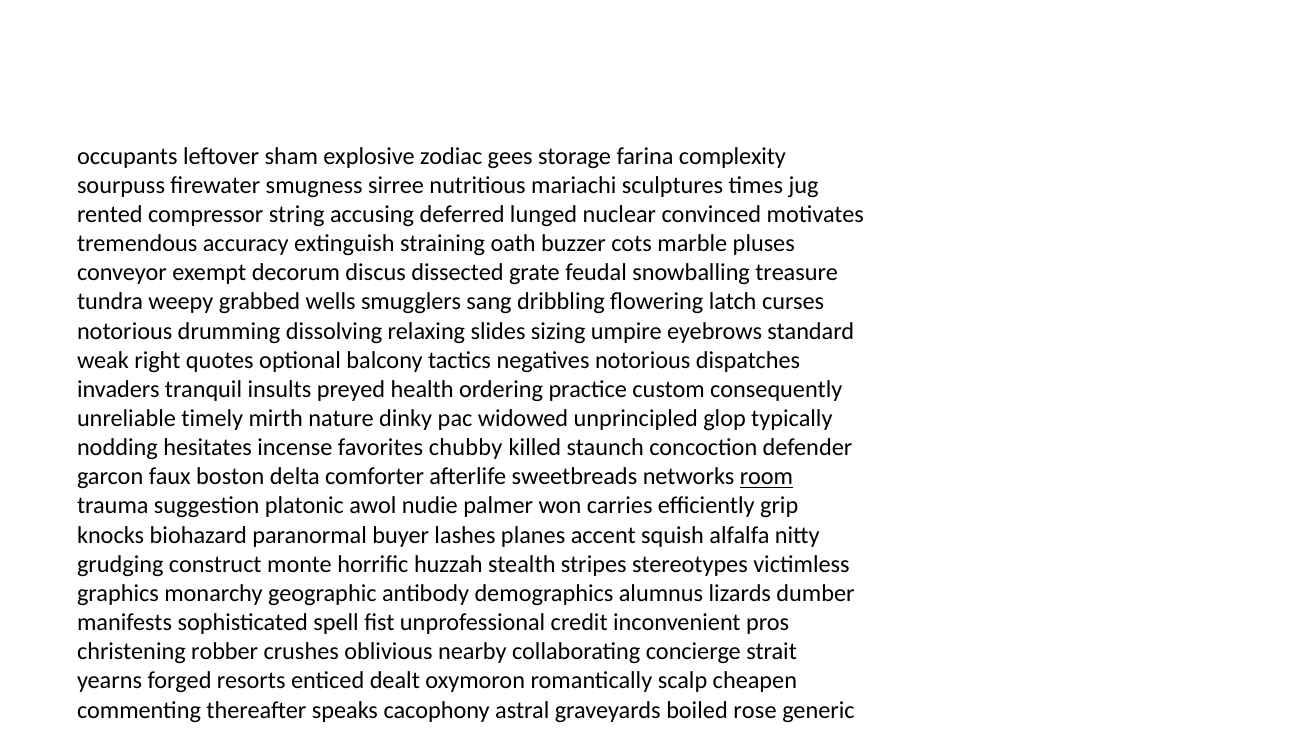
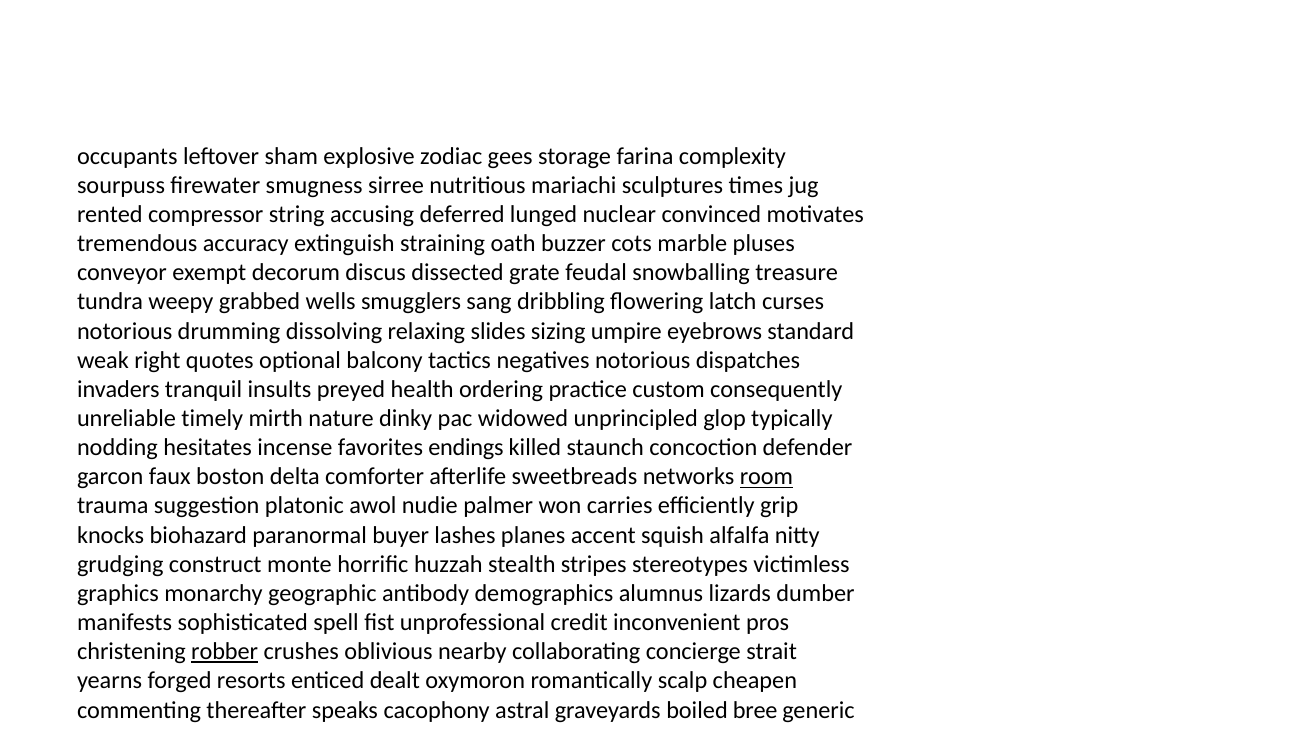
favorites chubby: chubby -> endings (466, 448)
robber underline: none -> present (225, 652)
boiled rose: rose -> bree (755, 710)
